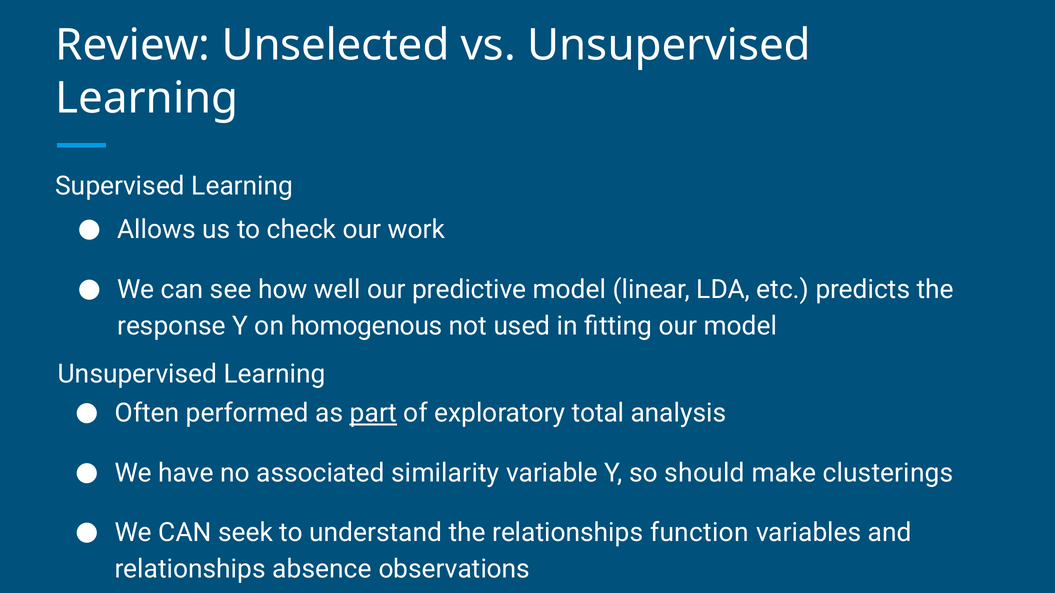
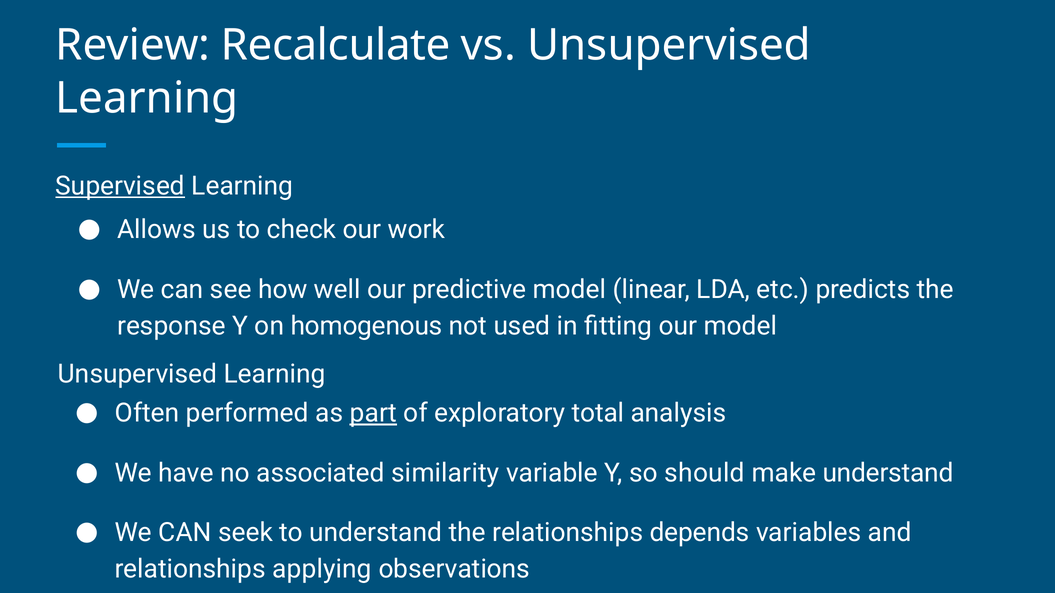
Unselected: Unselected -> Recalculate (336, 45)
Supervised underline: none -> present (120, 186)
make clusterings: clusterings -> understand (888, 473)
function: function -> depends (700, 533)
absence: absence -> applying (322, 569)
